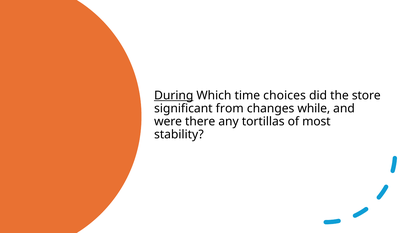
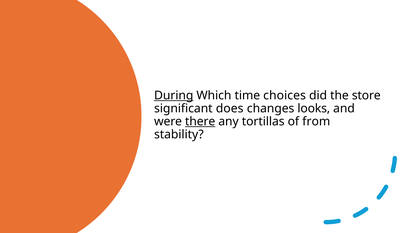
from: from -> does (230, 108)
while: while -> looks (314, 108)
there underline: none -> present (200, 121)
most: most -> from (316, 121)
